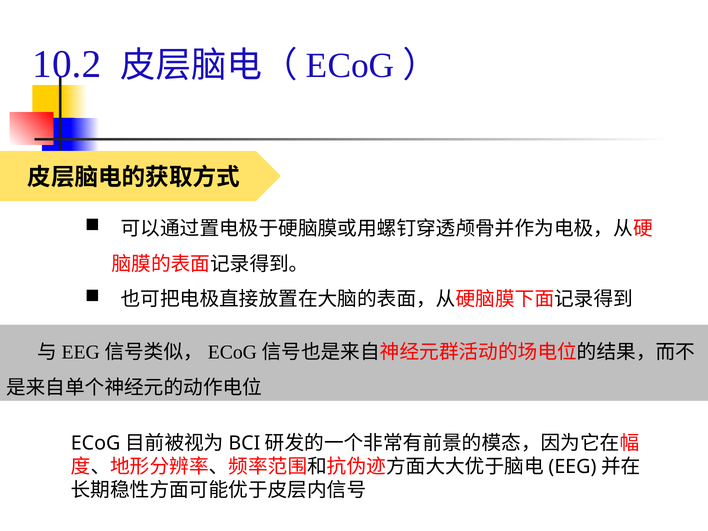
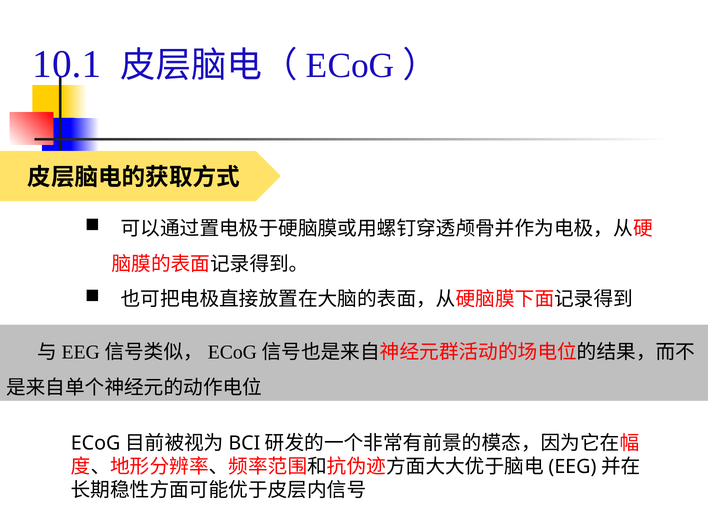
10.2: 10.2 -> 10.1 (67, 64)
